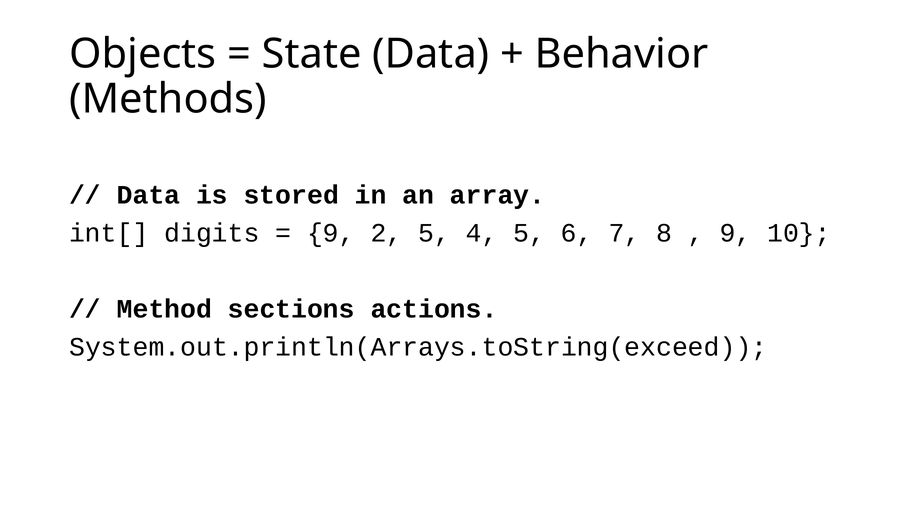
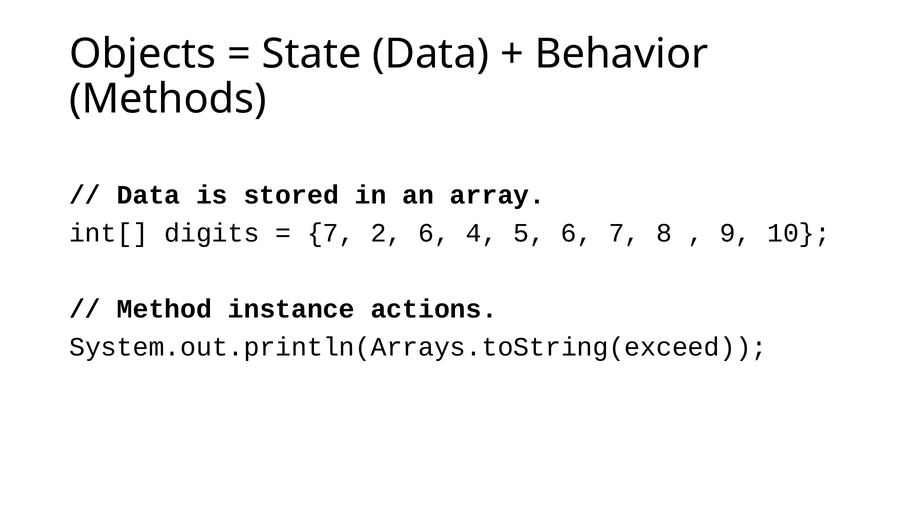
9: 9 -> 7 (331, 233)
2 5: 5 -> 6 (434, 233)
sections: sections -> instance (291, 309)
